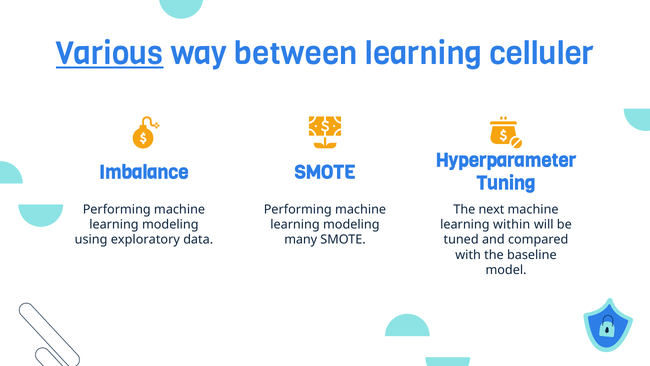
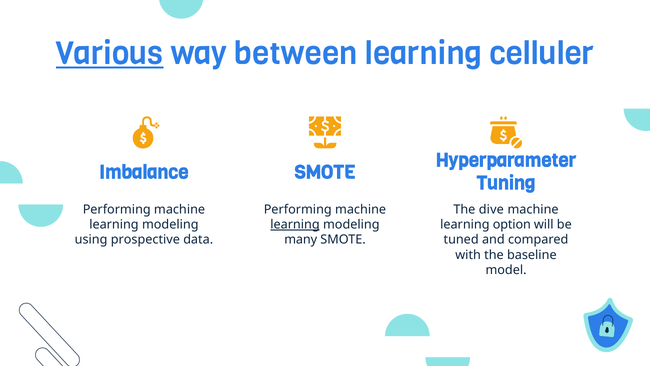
next: next -> dive (491, 209)
learning underline: none -> present (295, 224)
within: within -> option (512, 224)
exploratory: exploratory -> prospective (145, 240)
